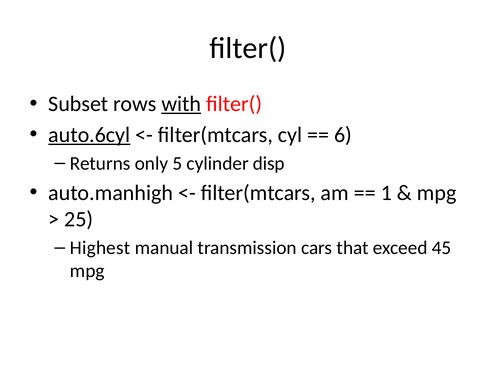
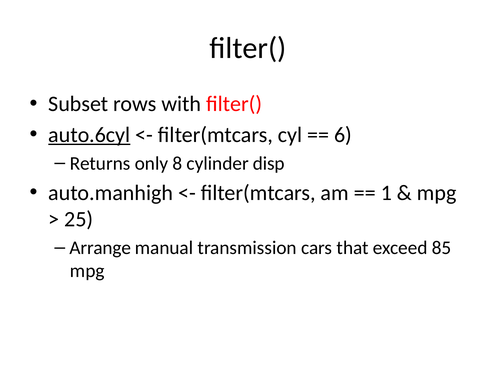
with underline: present -> none (181, 104)
5: 5 -> 8 (177, 163)
Highest: Highest -> Arrange (100, 248)
45: 45 -> 85 (442, 248)
